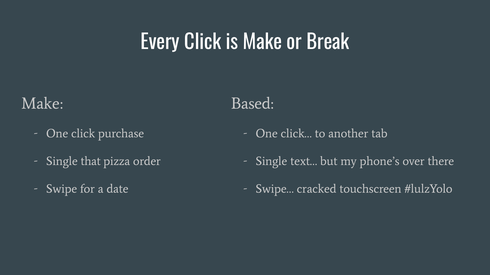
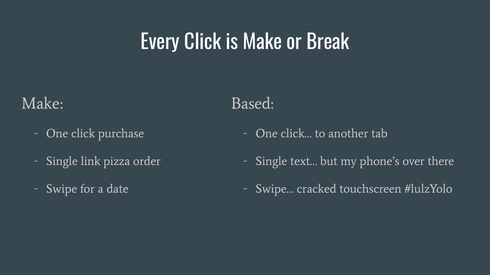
that: that -> link (91, 162)
